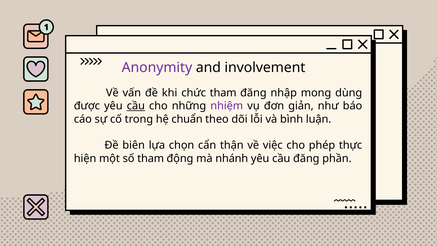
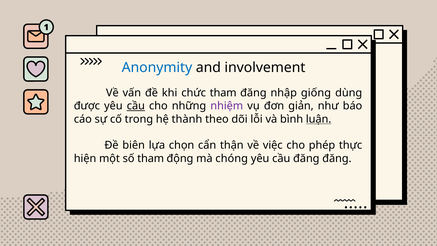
Anonymity colour: purple -> blue (157, 67)
mong: mong -> giống (316, 93)
chuẩn: chuẩn -> thành (187, 119)
luận underline: none -> present (319, 119)
nhánh: nhánh -> chóng (232, 158)
đăng phần: phần -> đăng (337, 158)
